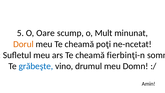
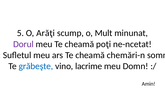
Oare: Oare -> Arăţi (46, 33)
Dorul colour: orange -> purple (23, 44)
fierbinţi-n: fierbinţi-n -> chemări-n (126, 55)
drumul: drumul -> lacrime (89, 66)
